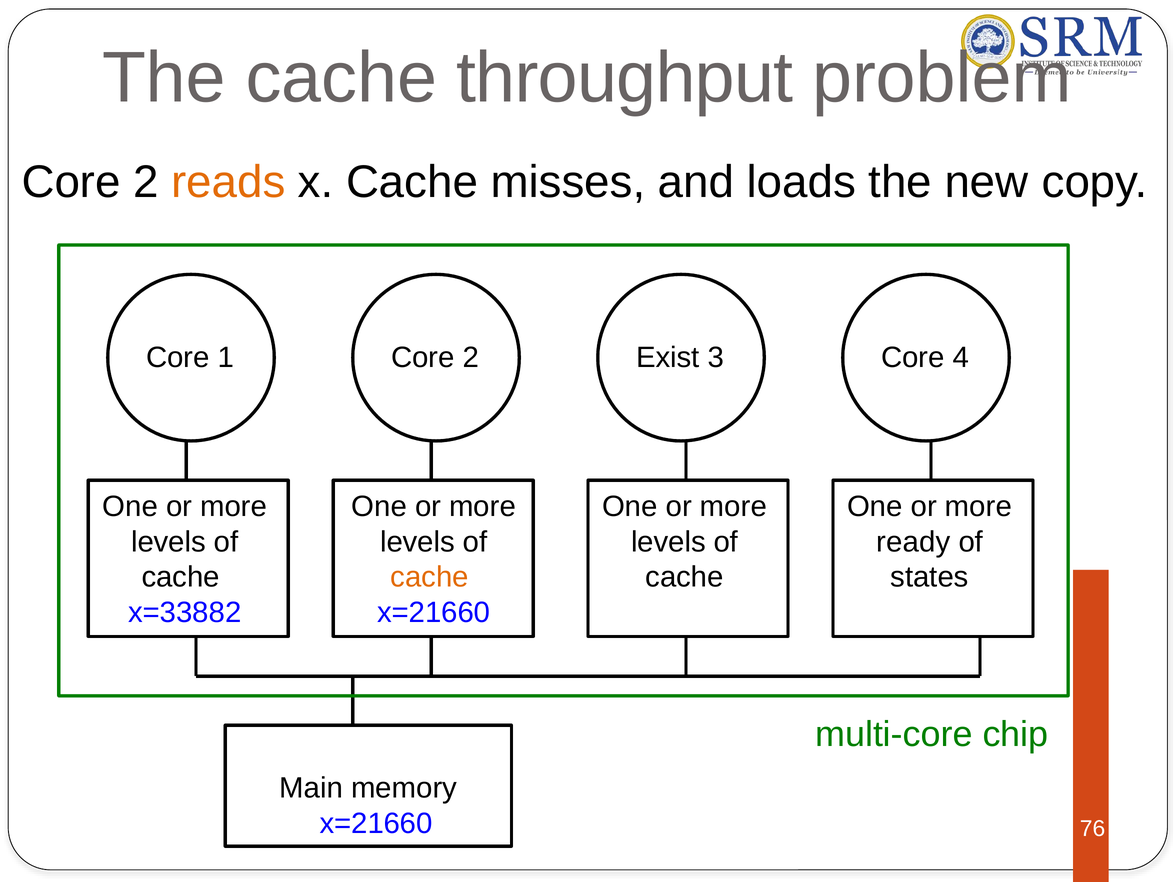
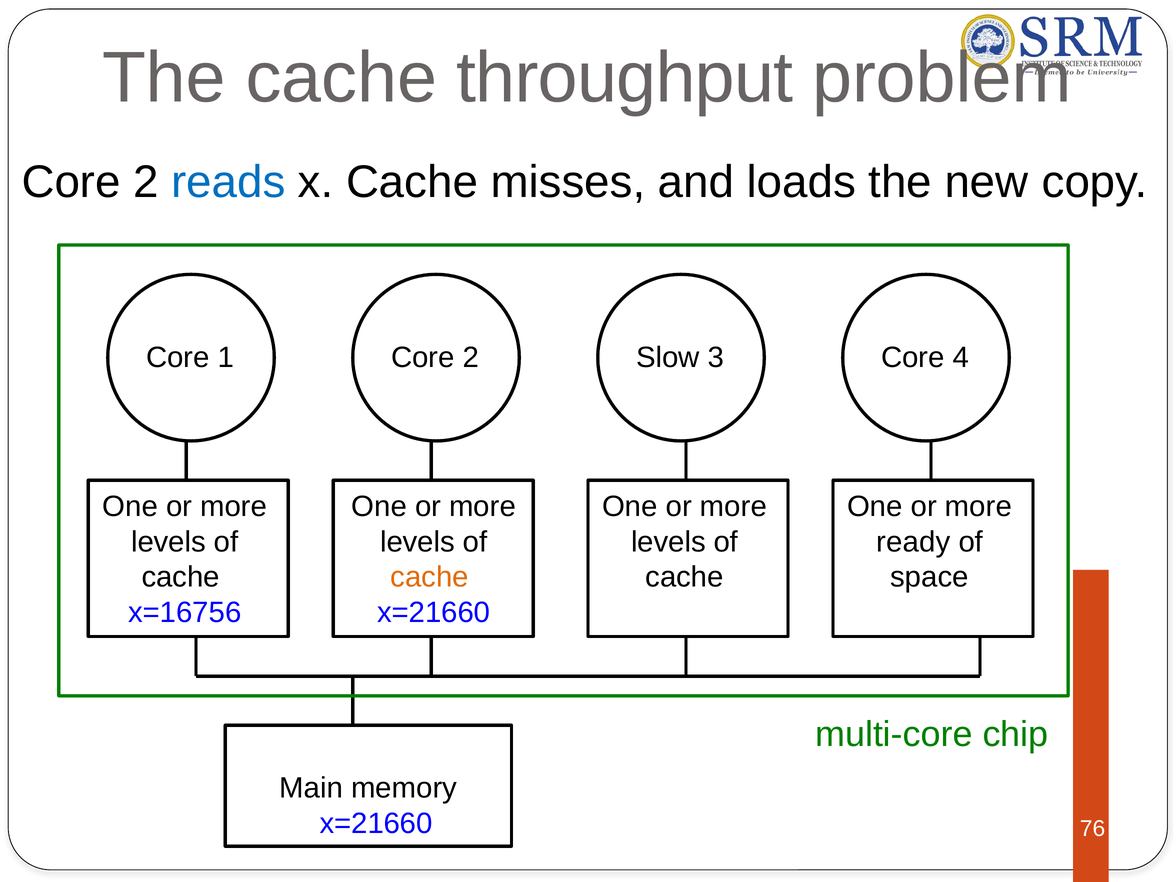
reads colour: orange -> blue (228, 182)
Exist: Exist -> Slow (668, 358)
states: states -> space (929, 577)
x=33882: x=33882 -> x=16756 (185, 612)
